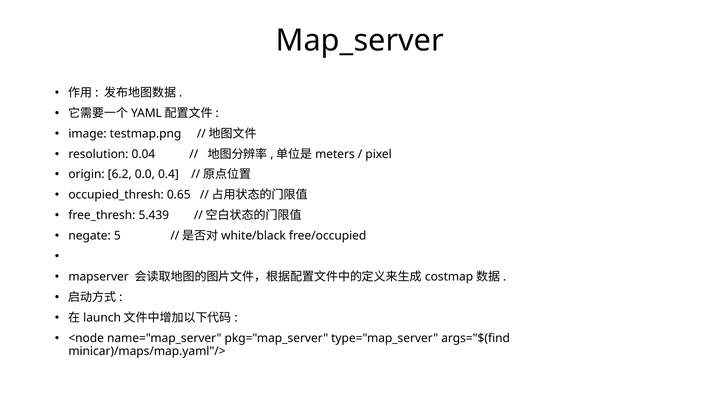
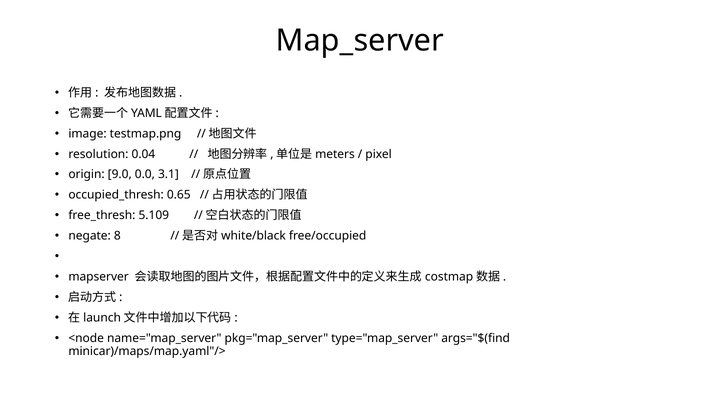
6.2: 6.2 -> 9.0 (120, 175)
0.4: 0.4 -> 3.1 (168, 175)
5.439: 5.439 -> 5.109 (154, 215)
5: 5 -> 8 (117, 236)
